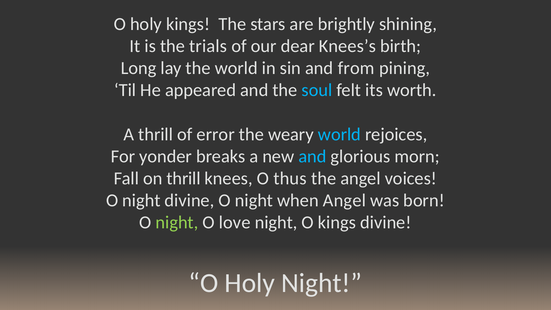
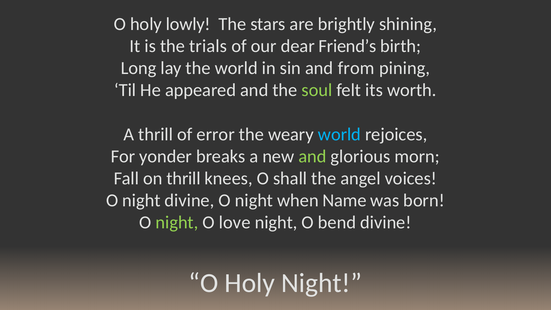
holy kings: kings -> lowly (188, 24)
Knees’s: Knees’s -> Friend’s (348, 46)
soul colour: light blue -> light green (317, 90)
and colour: light blue -> light green (312, 156)
thus: thus -> shall (290, 178)
when Angel: Angel -> Name (345, 200)
O kings: kings -> bend (337, 222)
